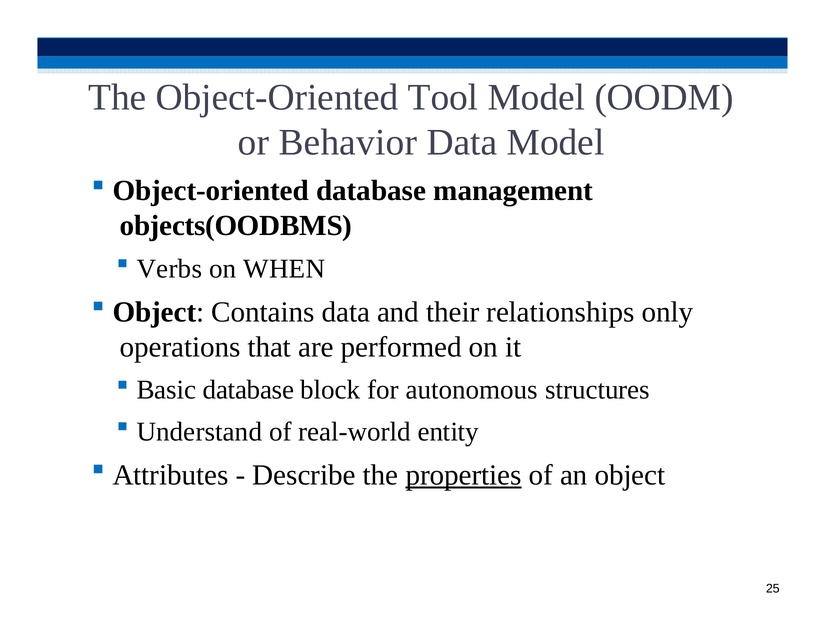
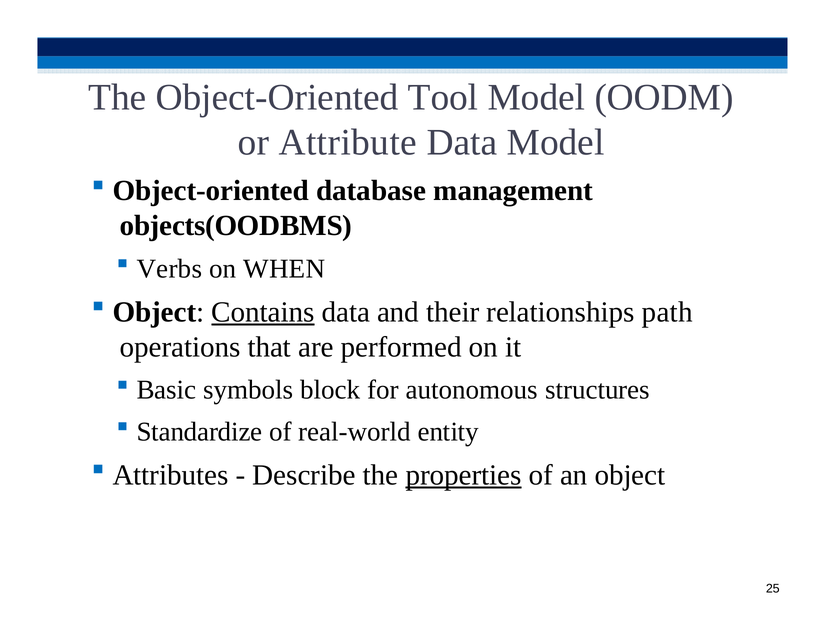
Behavior: Behavior -> Attribute (348, 143)
Contains underline: none -> present (263, 312)
only: only -> path (667, 312)
Basic database: database -> symbols (248, 390)
Understand: Understand -> Standardize (199, 432)
